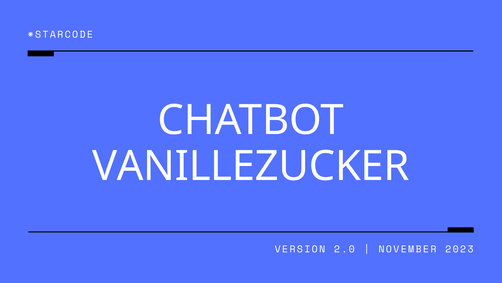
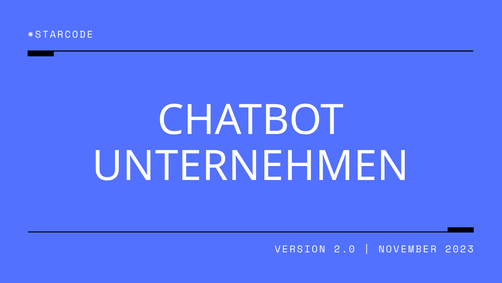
VANILLEZUCKER: VANILLEZUCKER -> UNTERNEHMEN (251, 166)
